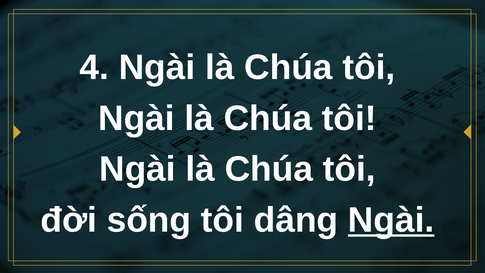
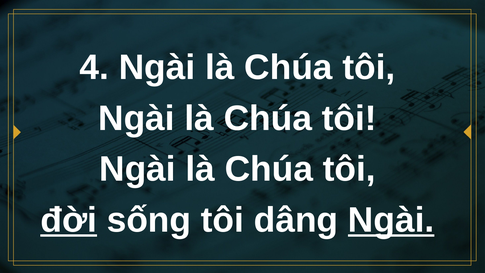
đời underline: none -> present (69, 220)
